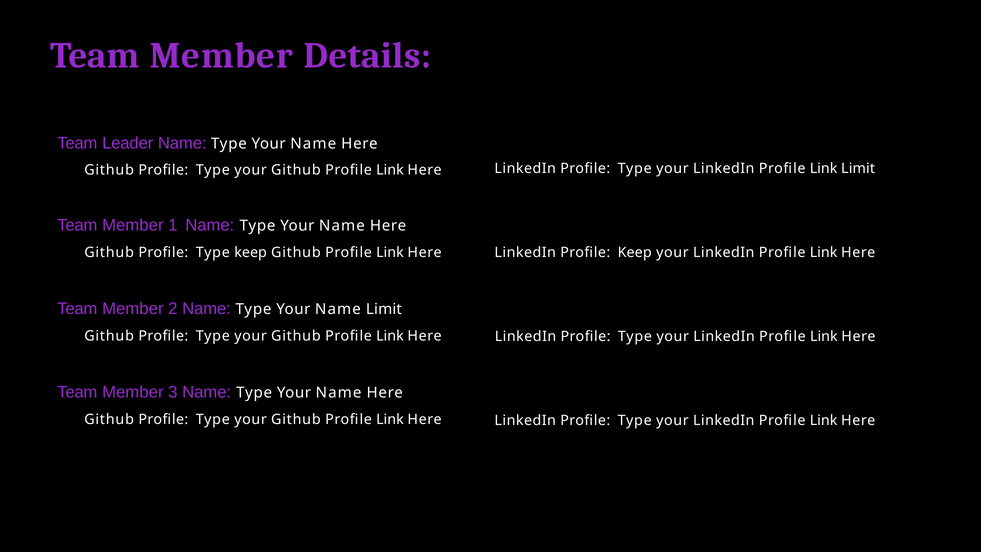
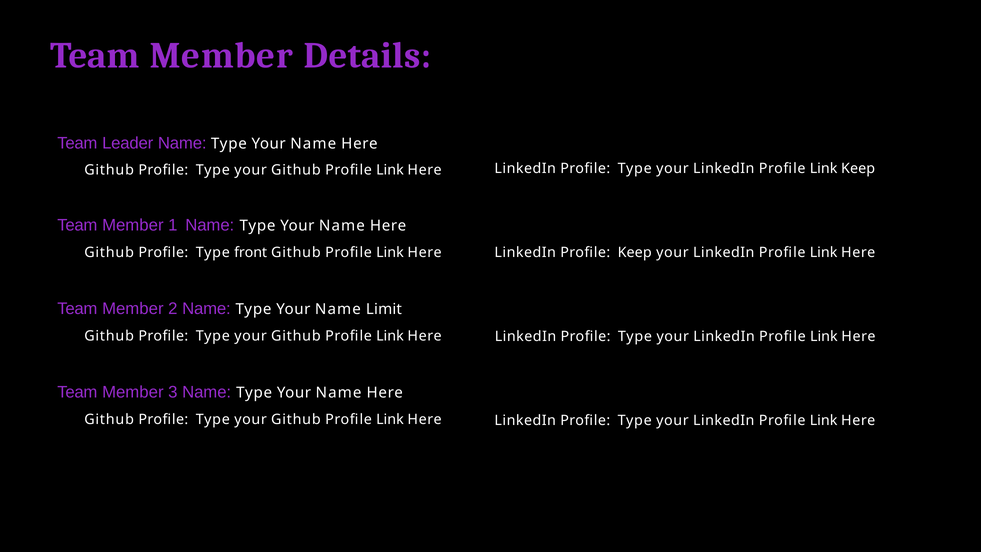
Link Limit: Limit -> Keep (858, 169)
Type keep: keep -> front (251, 252)
